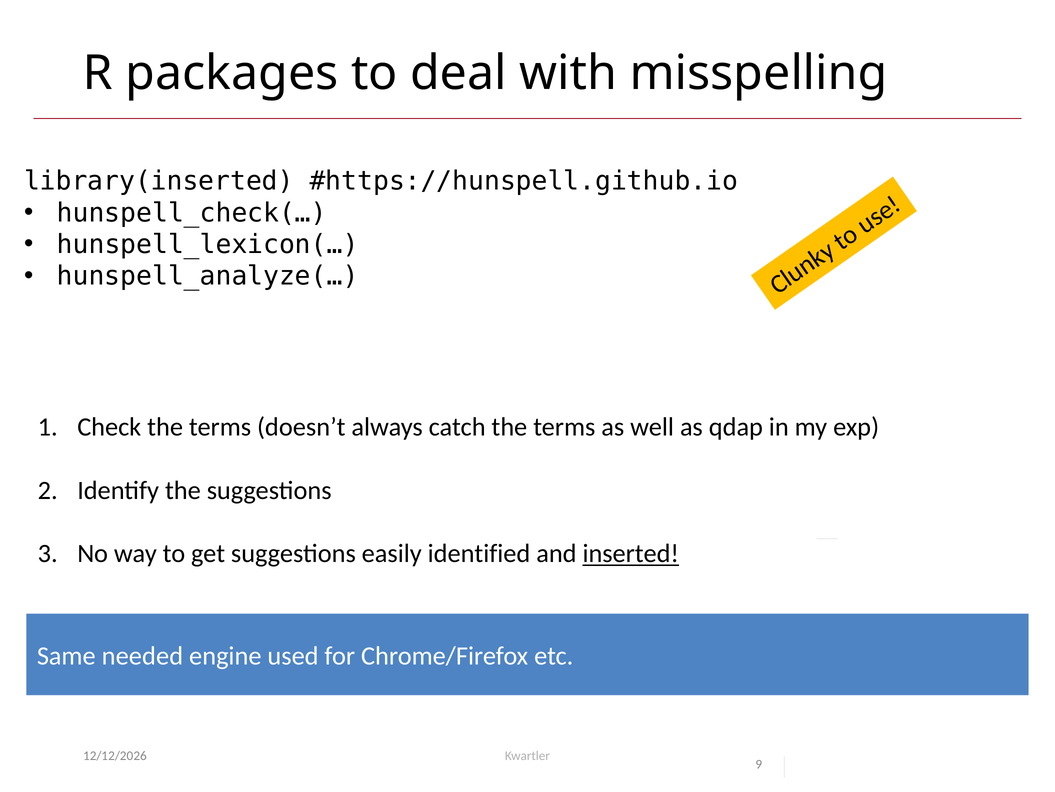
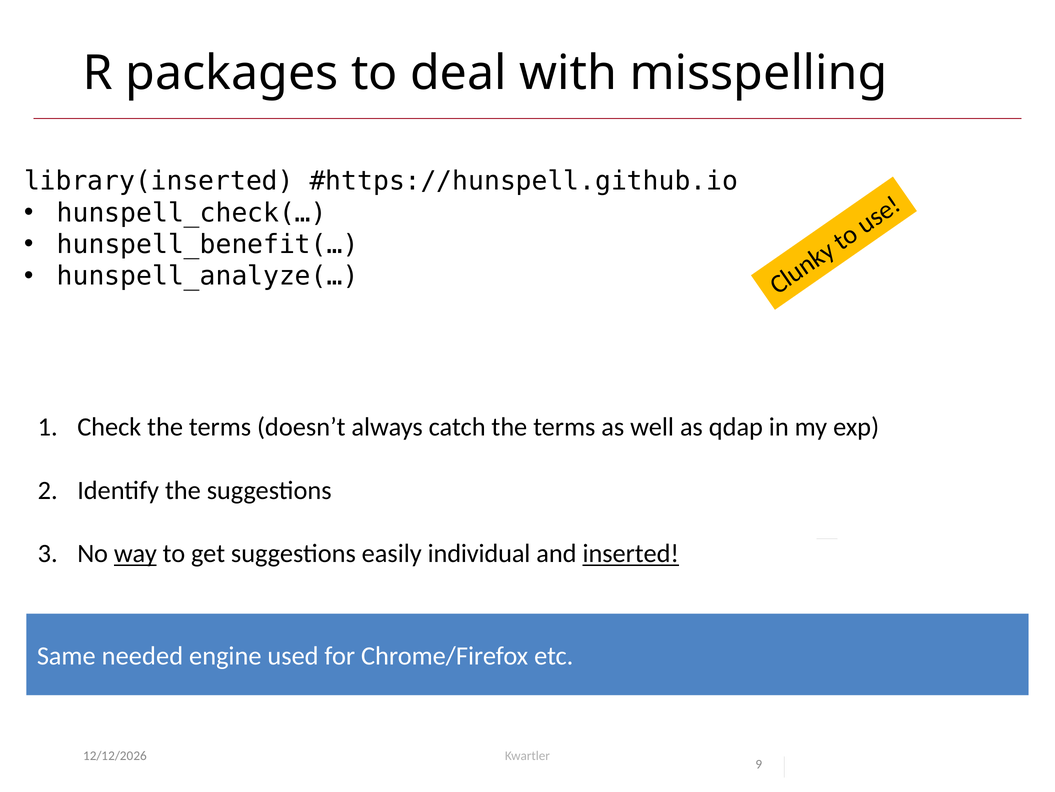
hunspell_lexicon(…: hunspell_lexicon(… -> hunspell_benefit(… (208, 244)
way underline: none -> present (135, 553)
identified: identified -> individual (479, 553)
